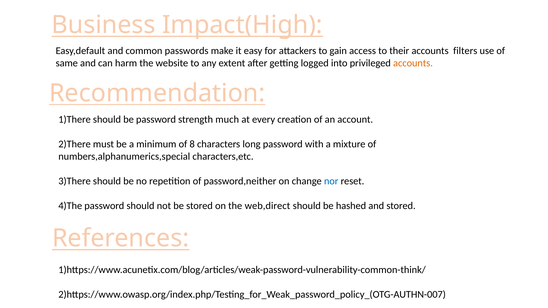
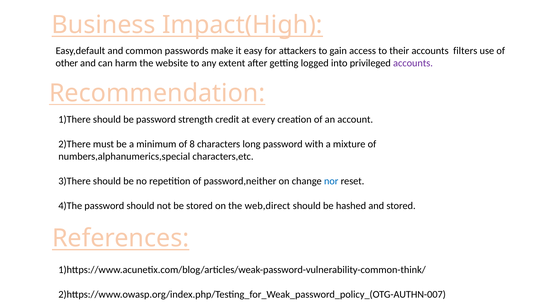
same: same -> other (67, 63)
accounts colour: orange -> purple (413, 63)
much: much -> credit (227, 120)
